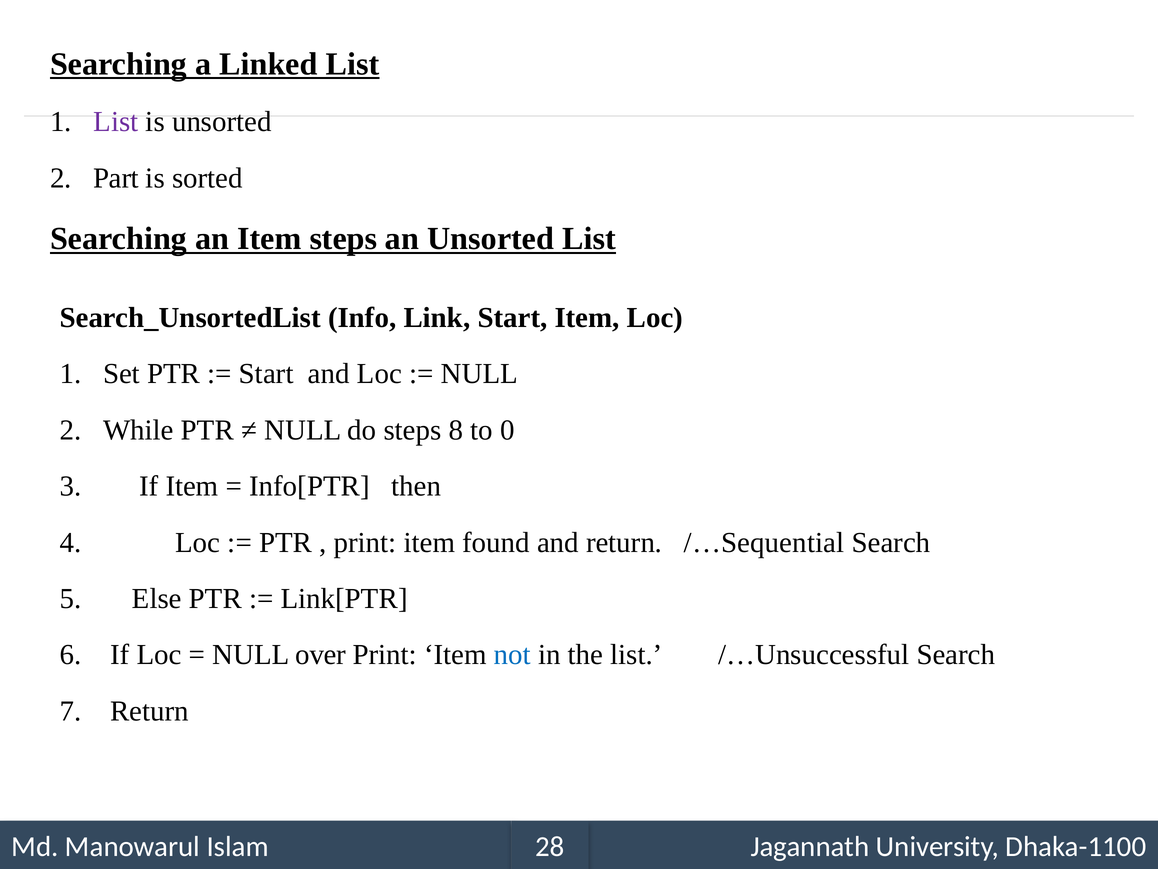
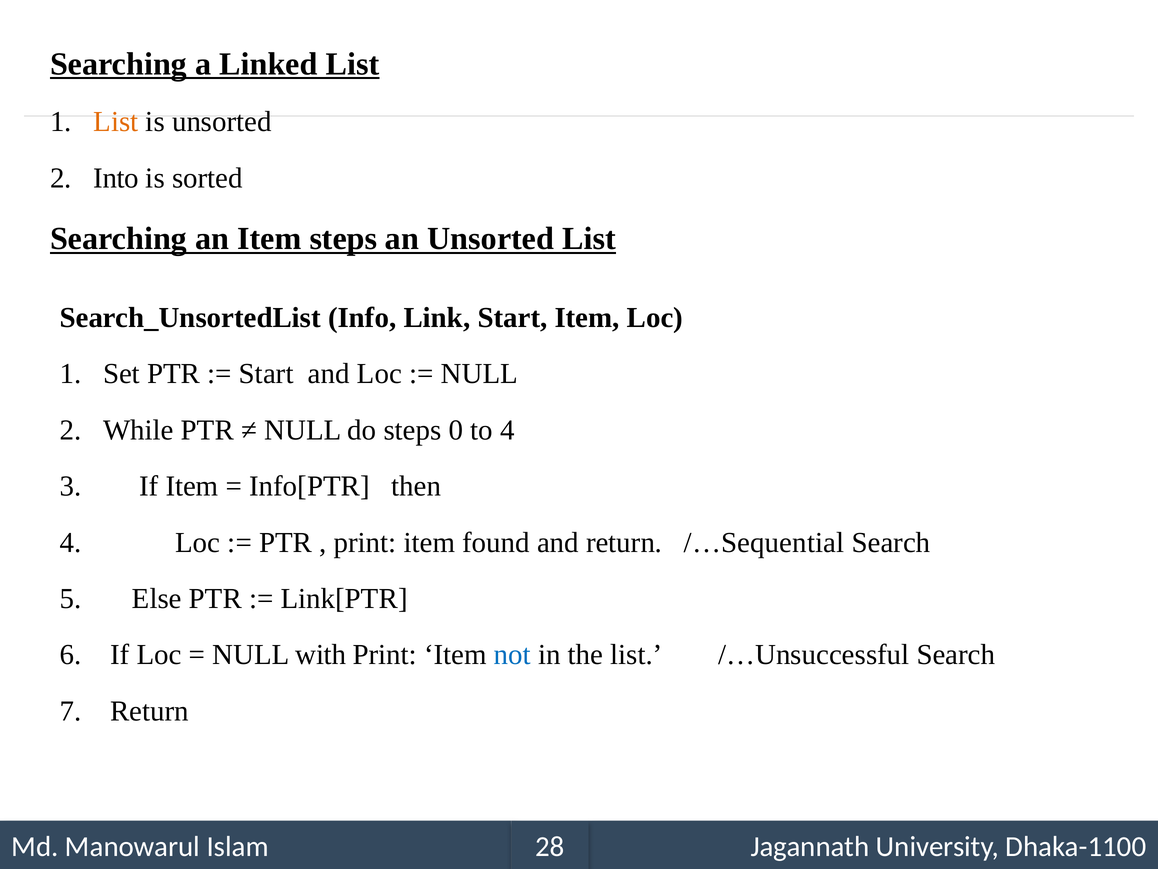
List colour: purple -> orange (116, 122)
Part: Part -> Into (116, 178)
8: 8 -> 0 (456, 430)
to 0: 0 -> 4 (507, 430)
over: over -> with (321, 654)
